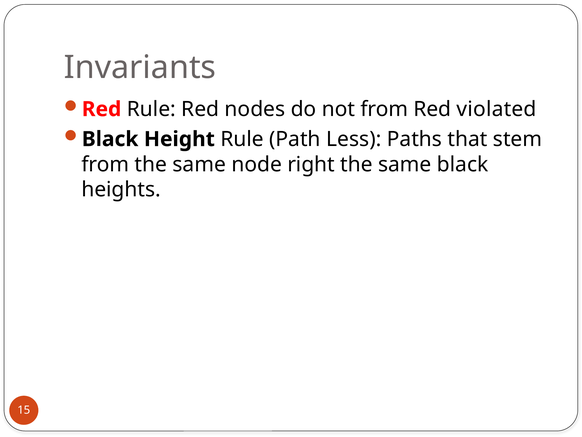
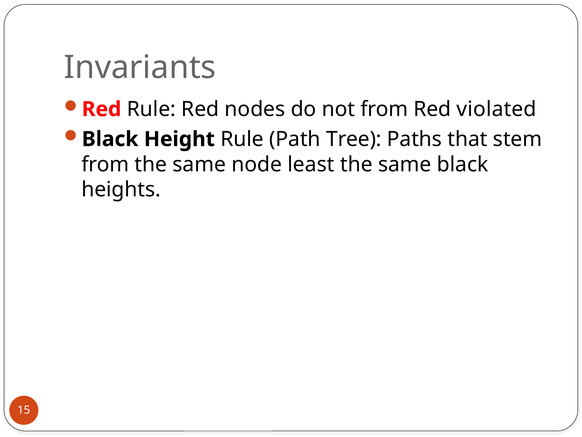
Less: Less -> Tree (354, 139)
right: right -> least (311, 164)
